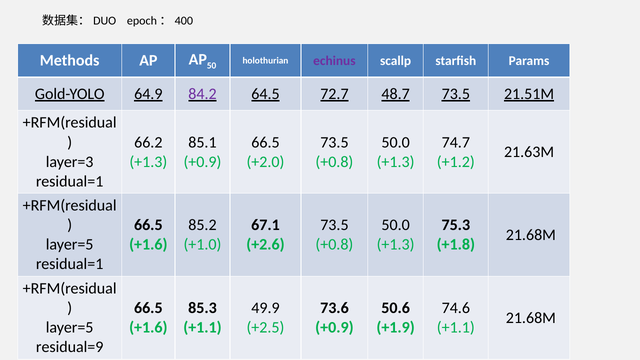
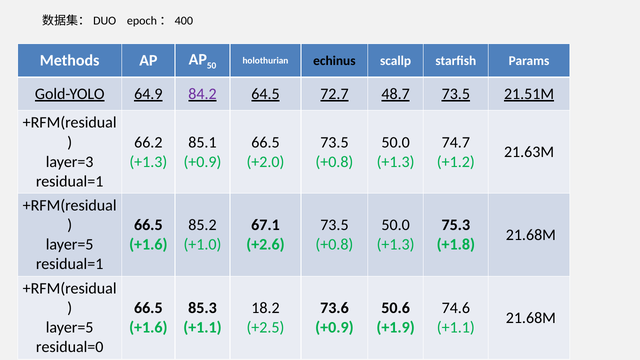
echinus colour: purple -> black (334, 61)
49.9: 49.9 -> 18.2 (266, 308)
residual=9: residual=9 -> residual=0 (70, 347)
